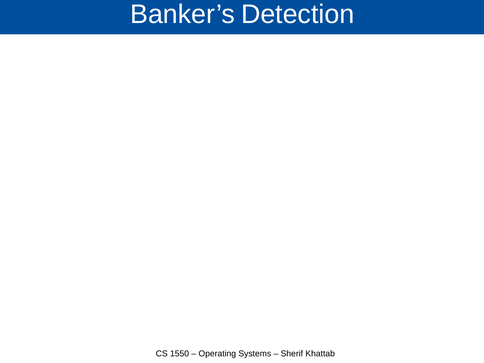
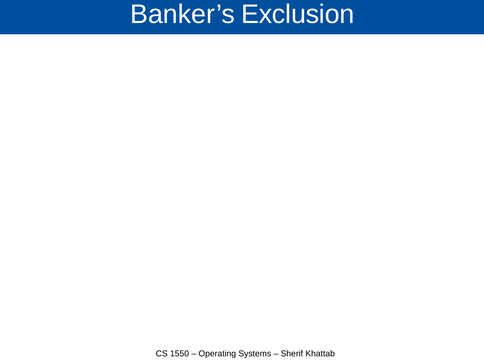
Detection: Detection -> Exclusion (298, 14)
